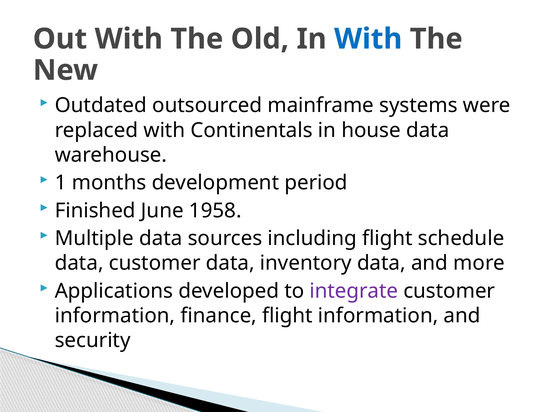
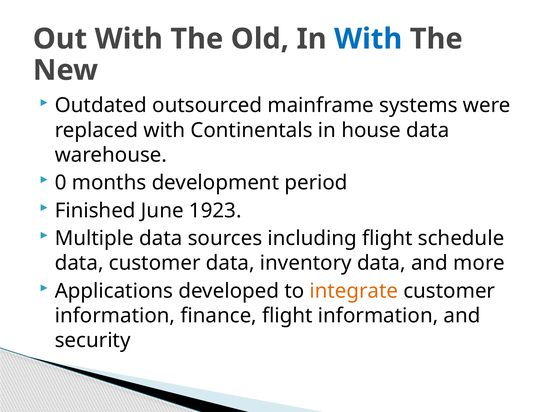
1: 1 -> 0 (61, 183)
1958: 1958 -> 1923 (215, 210)
integrate colour: purple -> orange (354, 291)
